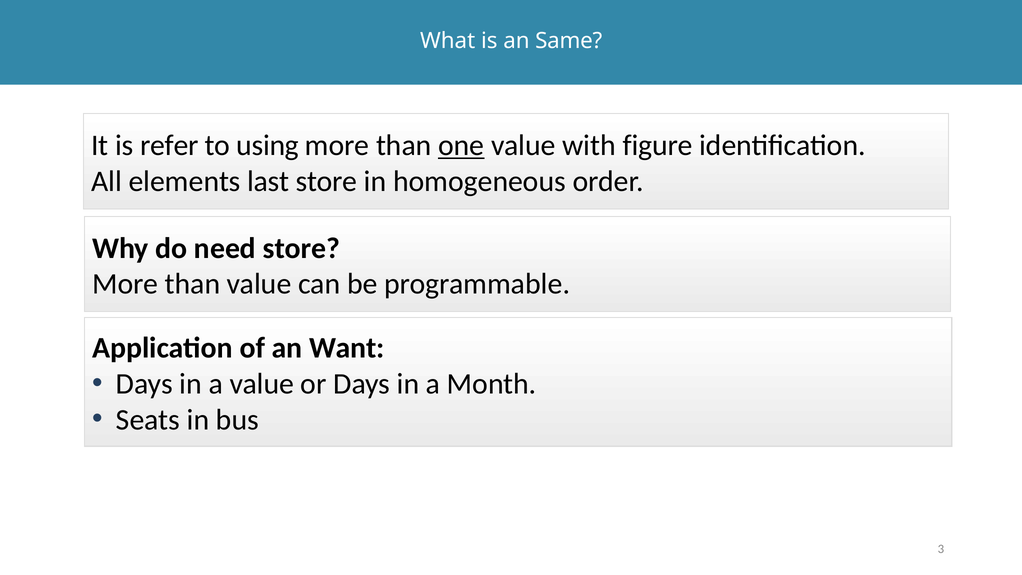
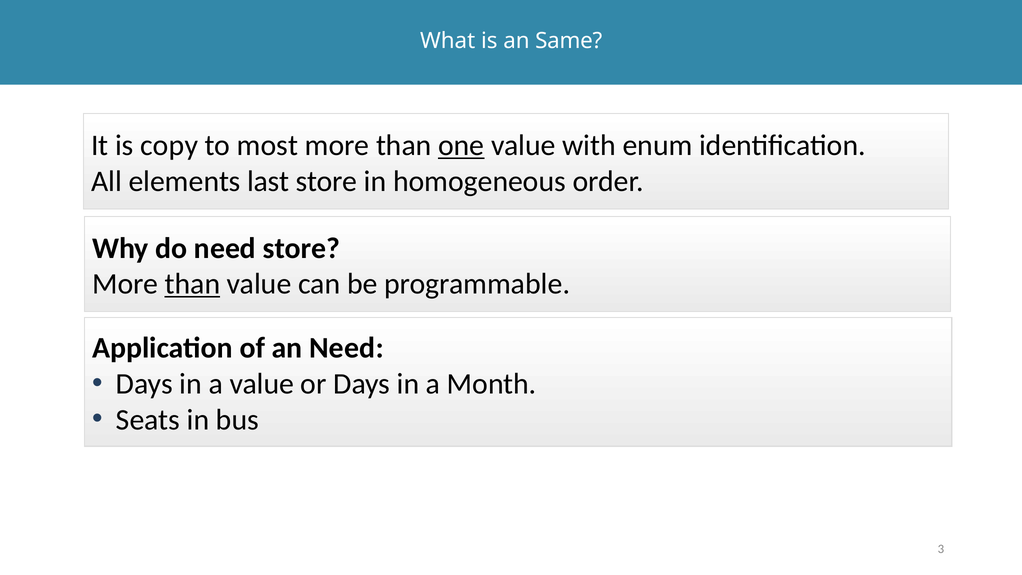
refer: refer -> copy (169, 145)
using: using -> most (267, 145)
figure: figure -> enum (658, 145)
than underline: none -> present (192, 284)
an Want: Want -> Need (346, 348)
